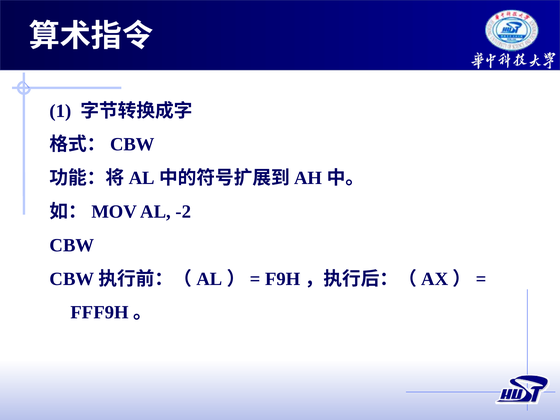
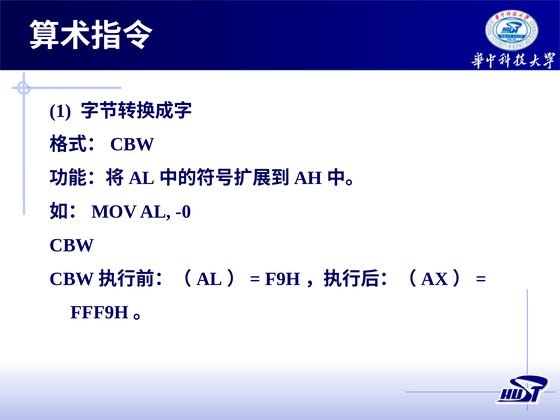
-2: -2 -> -0 (183, 212)
